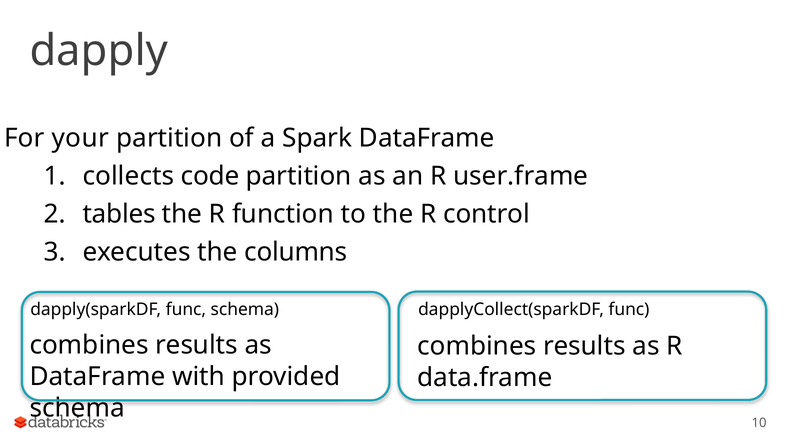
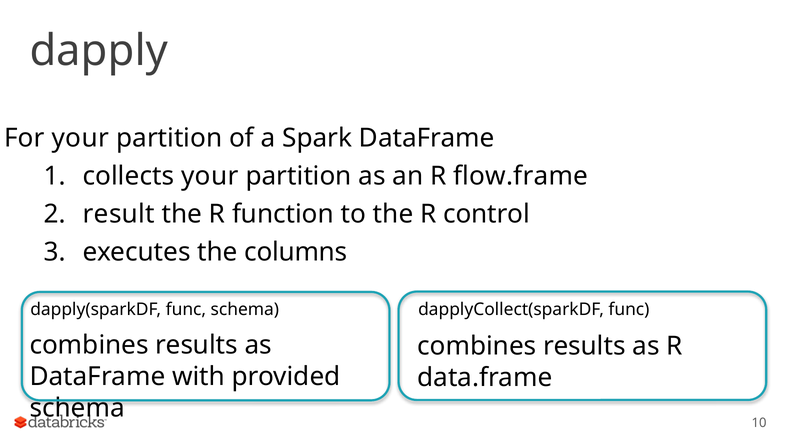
collects code: code -> your (210, 176)
user.frame: user.frame -> flow.frame (521, 176)
tables: tables -> result (119, 214)
